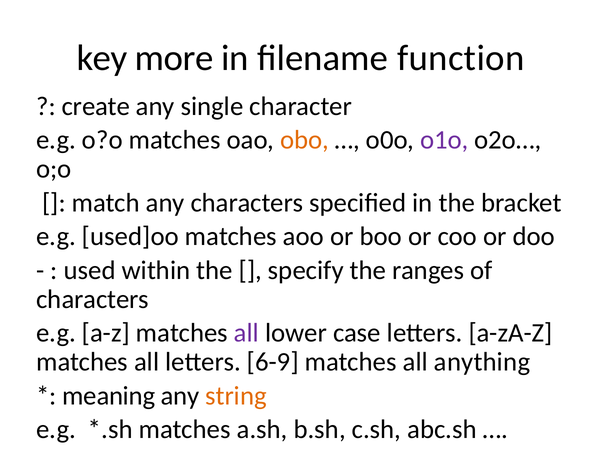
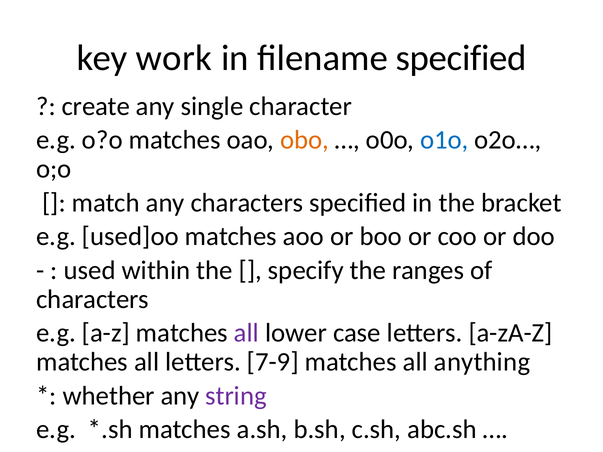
more: more -> work (174, 58)
filename function: function -> specified (461, 58)
o1o colour: purple -> blue (444, 140)
6-9: 6-9 -> 7-9 (273, 362)
meaning: meaning -> whether (109, 396)
string colour: orange -> purple (236, 396)
